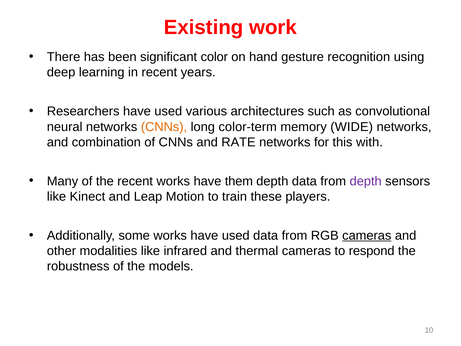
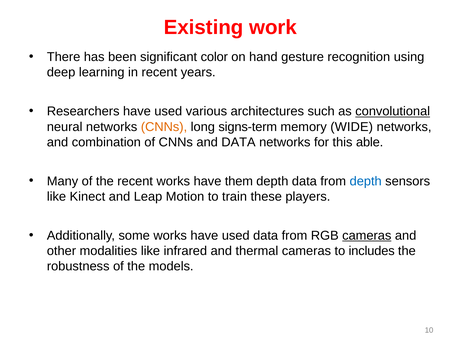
convolutional underline: none -> present (393, 111)
color-term: color-term -> signs-term (248, 127)
and RATE: RATE -> DATA (238, 142)
with: with -> able (370, 142)
depth colour: purple -> blue (366, 181)
respond: respond -> includes (372, 251)
